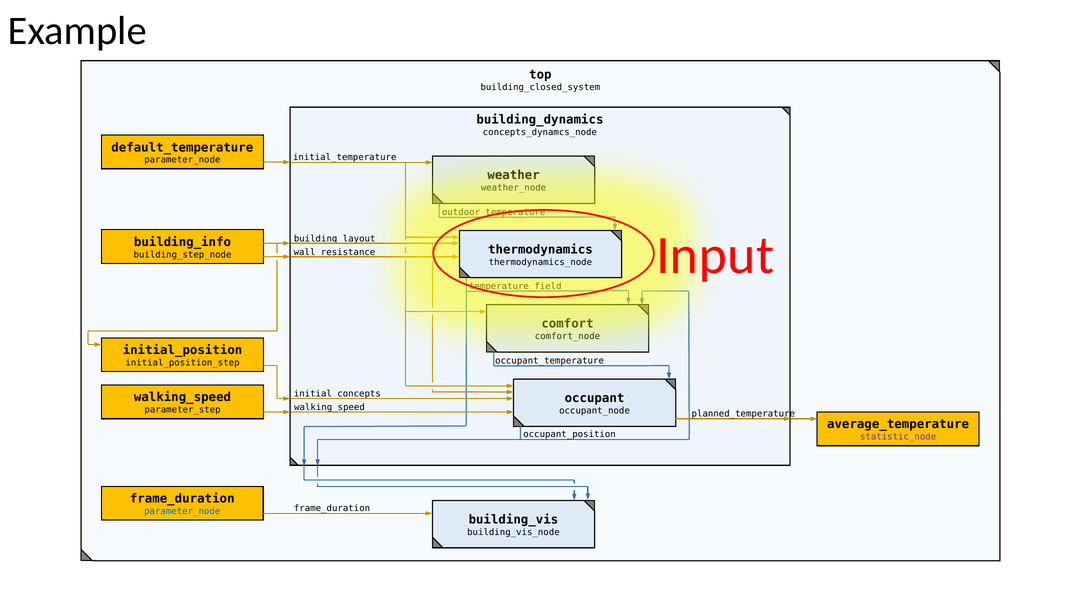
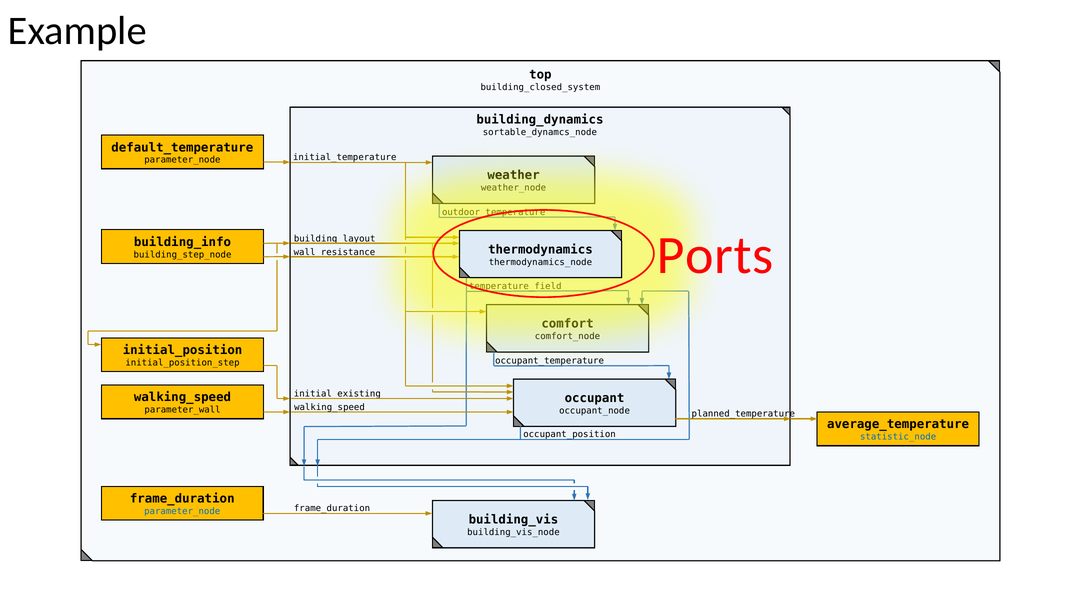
concepts_dynamcs_node: concepts_dynamcs_node -> sortable_dynamcs_node (540, 132)
Input: Input -> Ports (715, 256)
initial_concepts: initial_concepts -> initial_existing (337, 394)
parameter_step: parameter_step -> parameter_wall (183, 410)
statistic_node colour: purple -> blue (898, 437)
